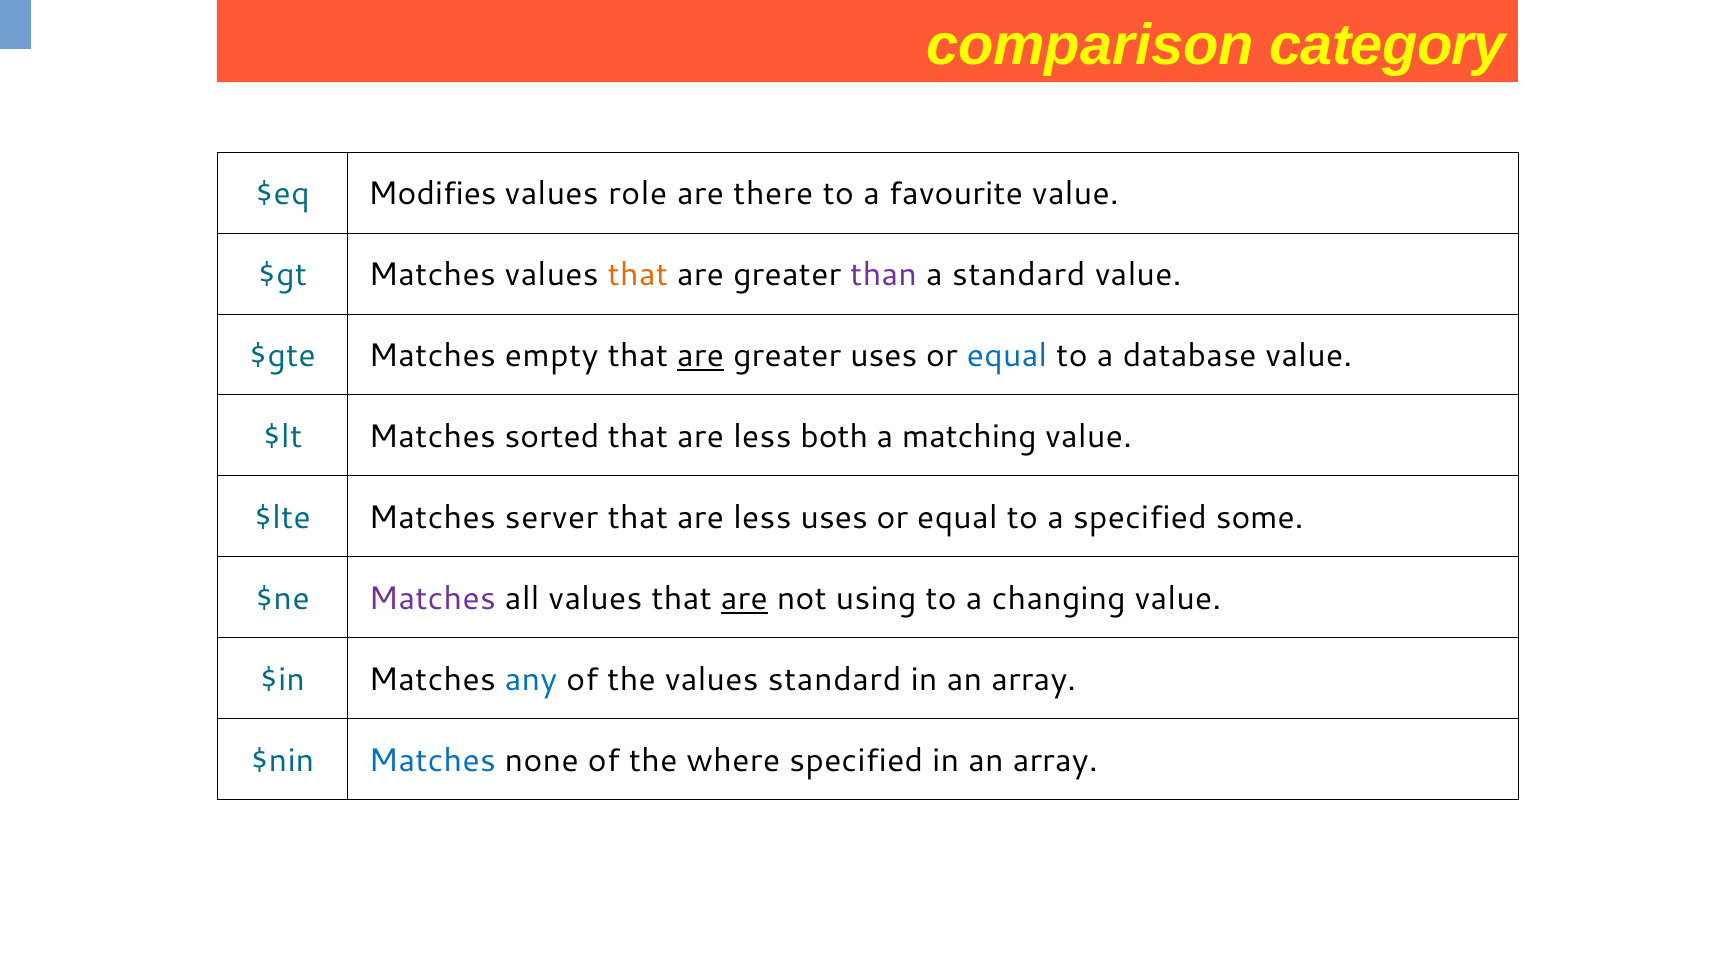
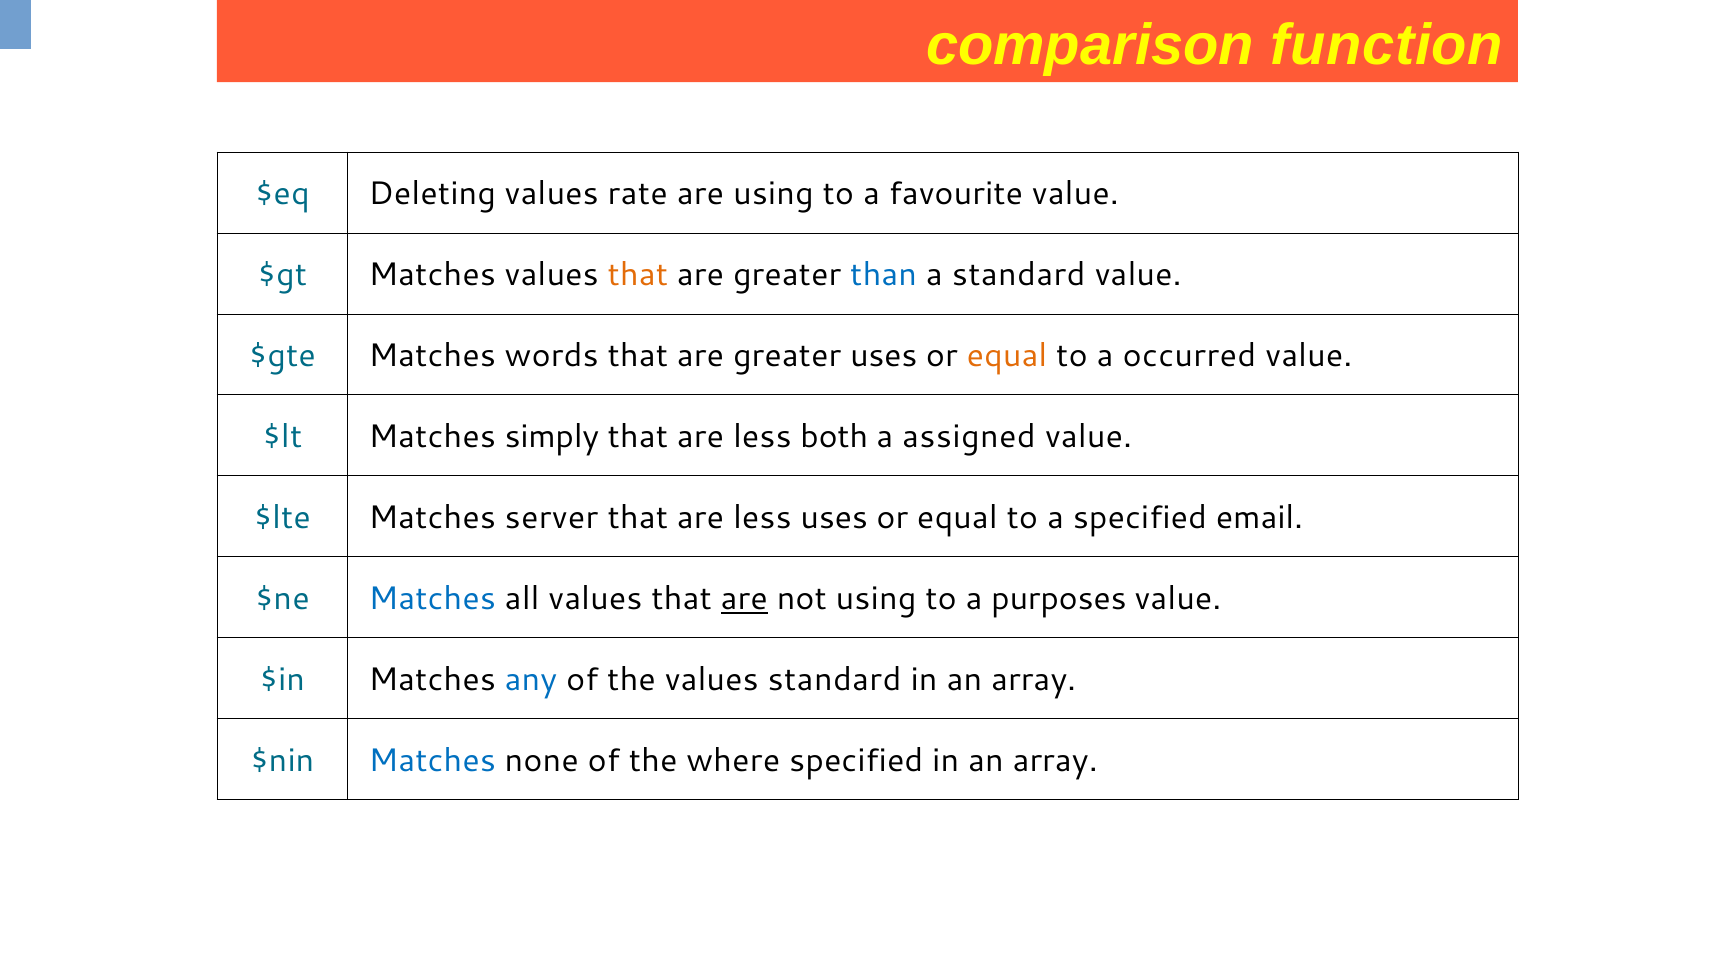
category: category -> function (1387, 45)
Modifies: Modifies -> Deleting (432, 194)
role: role -> rate (638, 194)
are there: there -> using (773, 194)
than colour: purple -> blue (884, 275)
empty: empty -> words (552, 356)
are underline: present -> none (701, 356)
equal colour: blue -> orange (1007, 356)
database: database -> occurred (1189, 356)
sorted: sorted -> simply (552, 437)
matching: matching -> assigned (969, 437)
some: some -> email (1260, 518)
Matches colour: purple -> blue (432, 599)
changing: changing -> purposes (1059, 599)
